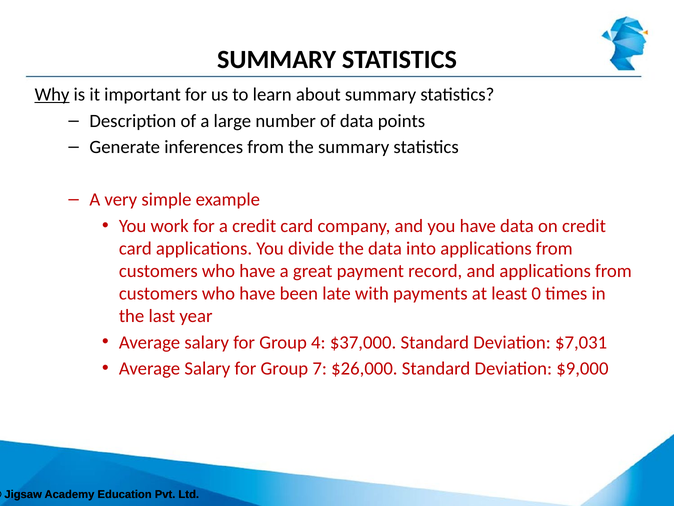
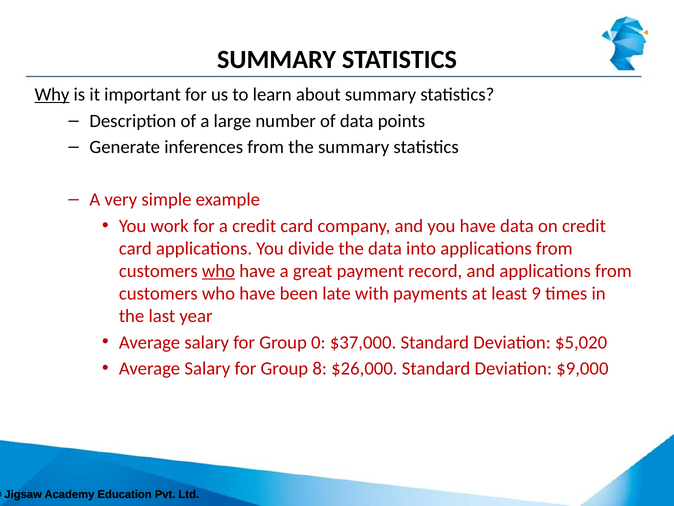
who underline: none -> present (219, 271)
0: 0 -> 9 (536, 293)
4: 4 -> 0 (318, 342)
$7,031: $7,031 -> $5,020 (581, 342)
7: 7 -> 8 (320, 368)
